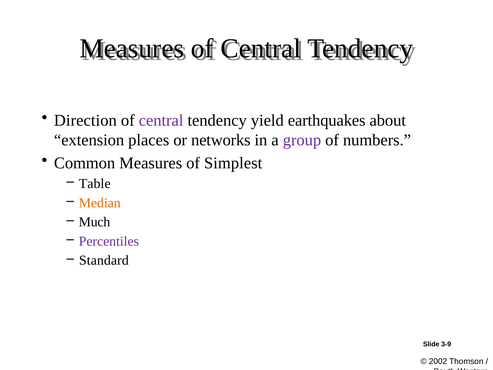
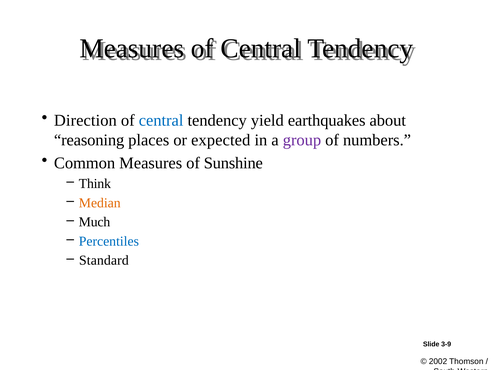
central colour: purple -> blue (161, 120)
extension: extension -> reasoning (89, 140)
networks: networks -> expected (221, 140)
Simplest: Simplest -> Sunshine (233, 163)
Table: Table -> Think (95, 184)
Percentiles colour: purple -> blue (109, 241)
